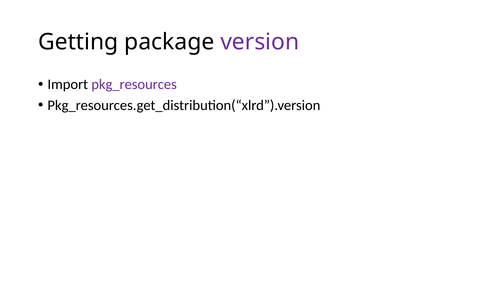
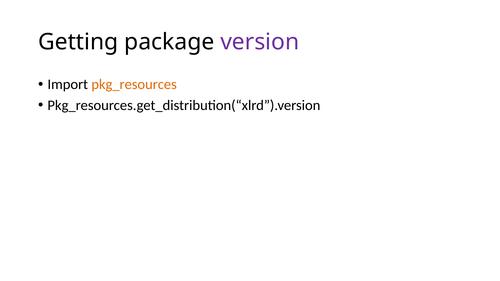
pkg_resources colour: purple -> orange (134, 85)
